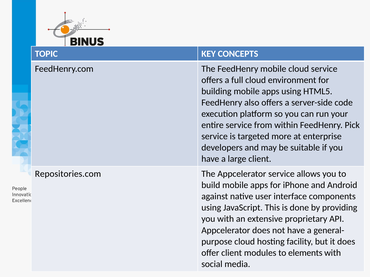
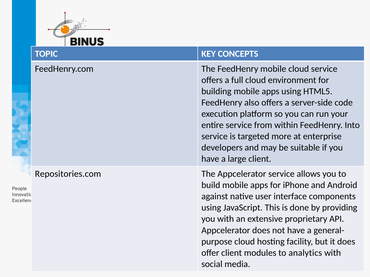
Pick: Pick -> Into (352, 125)
elements: elements -> analytics (305, 253)
